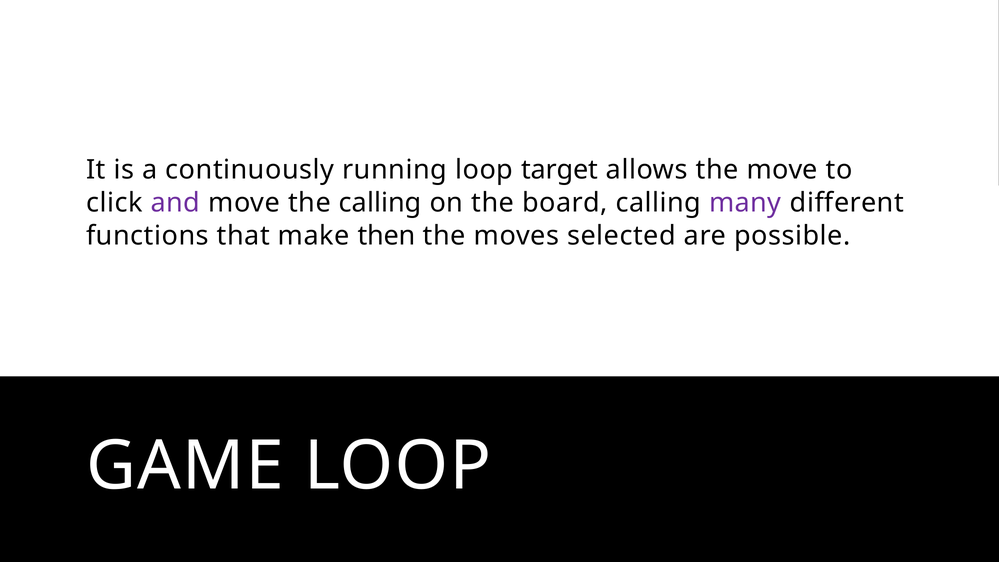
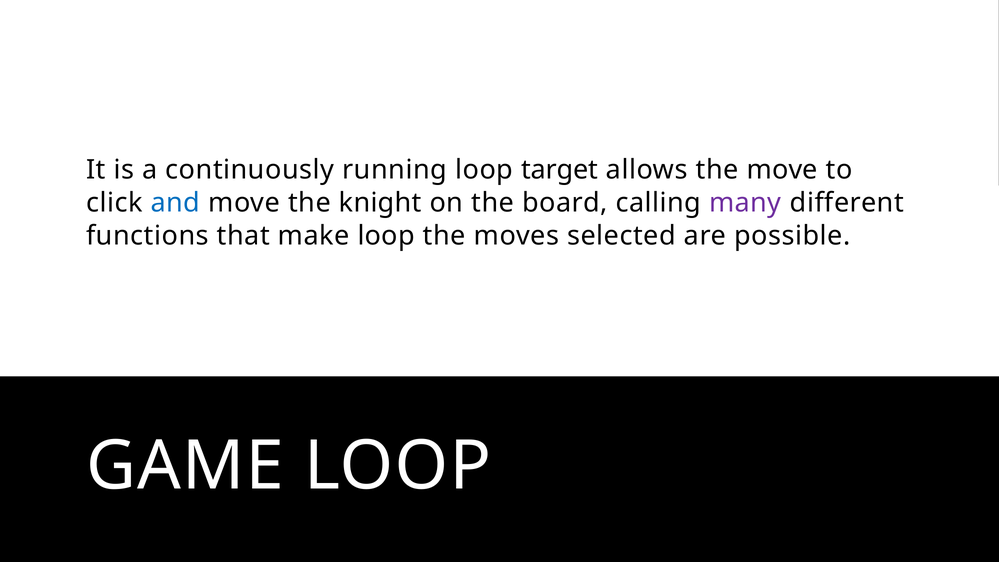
and colour: purple -> blue (175, 203)
the calling: calling -> knight (380, 203)
make then: then -> loop (386, 236)
